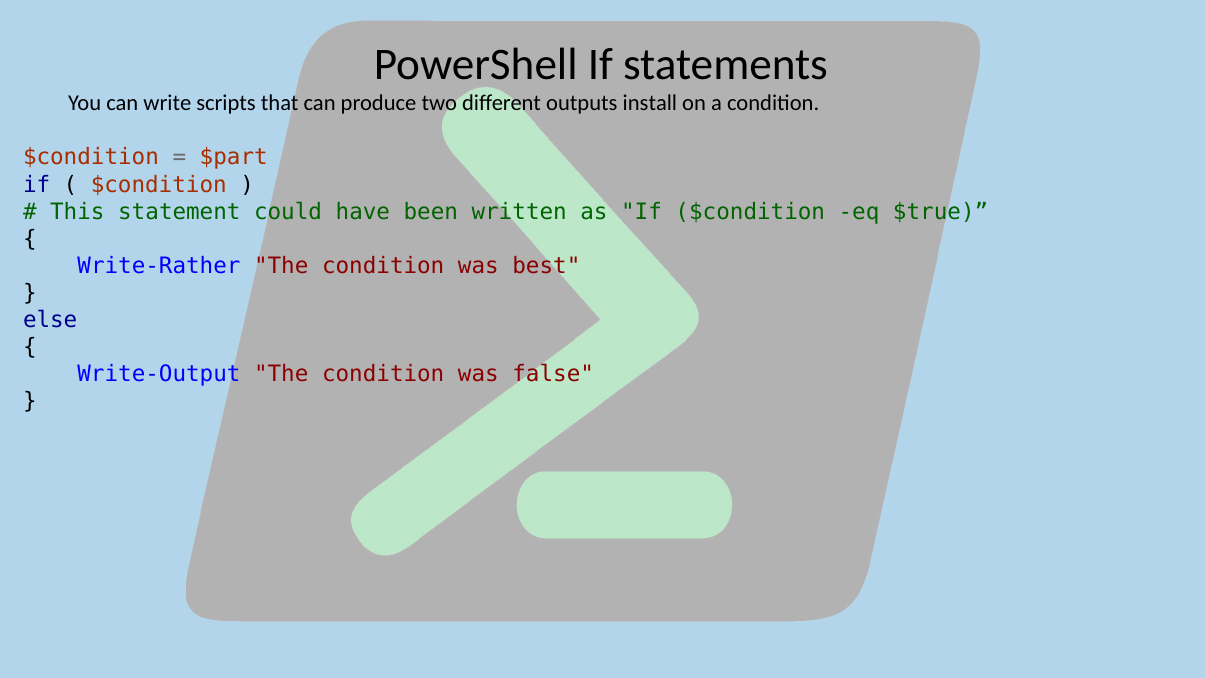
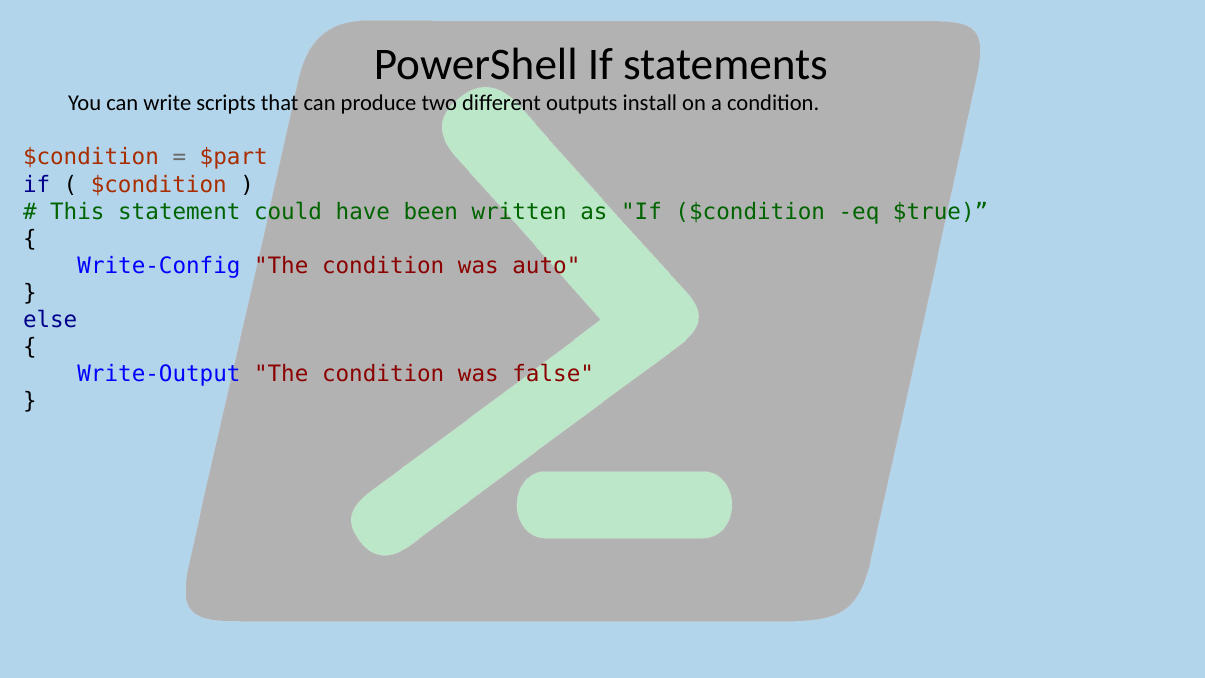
Write-Rather: Write-Rather -> Write-Config (159, 266)
best: best -> auto (546, 266)
